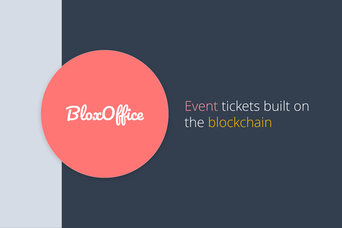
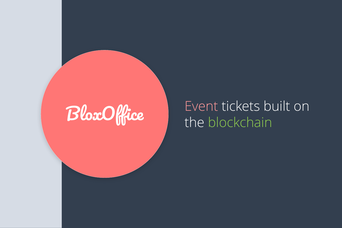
blockchain colour: yellow -> light green (240, 123)
